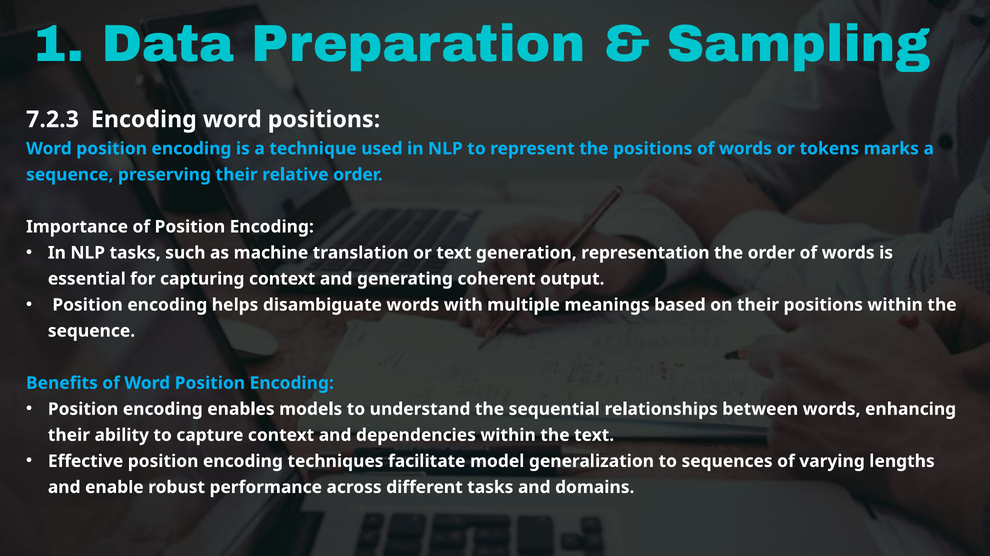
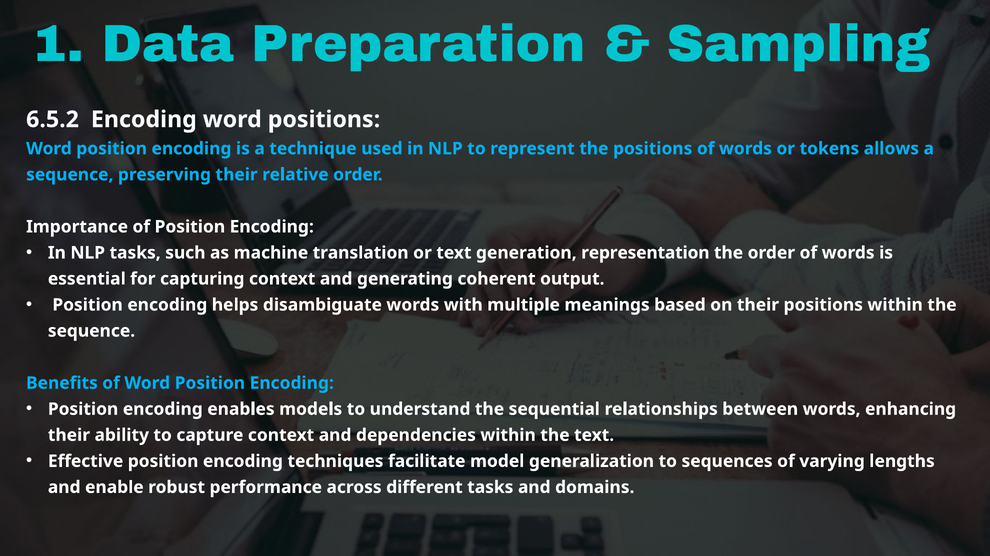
7.2.3: 7.2.3 -> 6.5.2 (53, 120)
marks: marks -> allows (891, 149)
